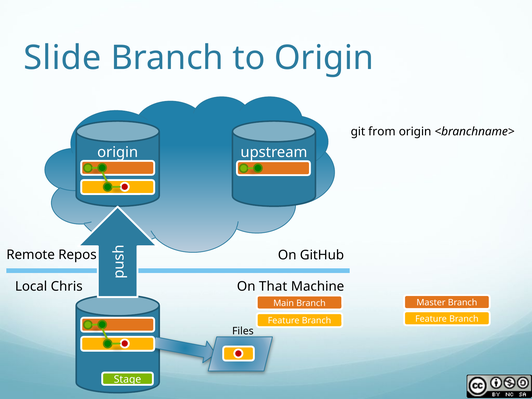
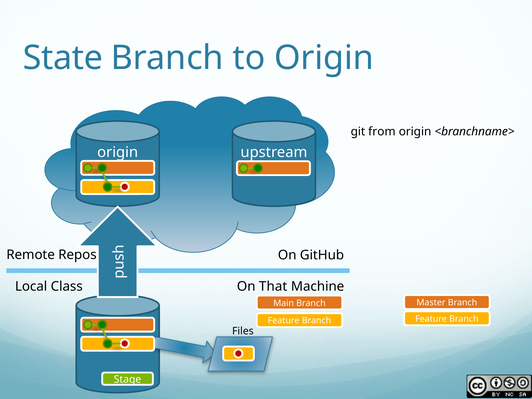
Slide: Slide -> State (63, 58)
Chris: Chris -> Class (67, 286)
